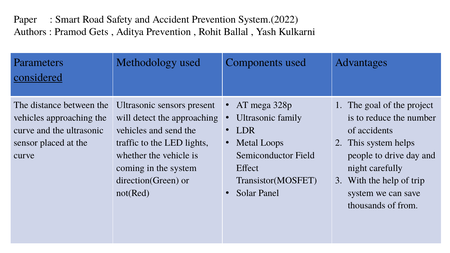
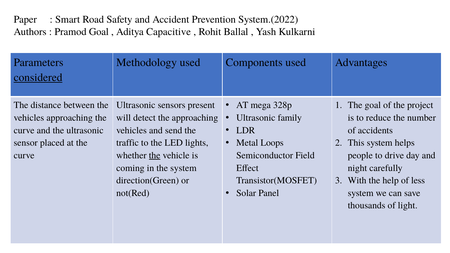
Pramod Gets: Gets -> Goal (99, 32)
Aditya Prevention: Prevention -> Capacitive (169, 32)
the underline: none -> present (155, 155)
trip: trip -> less (418, 181)
from: from -> light (408, 206)
